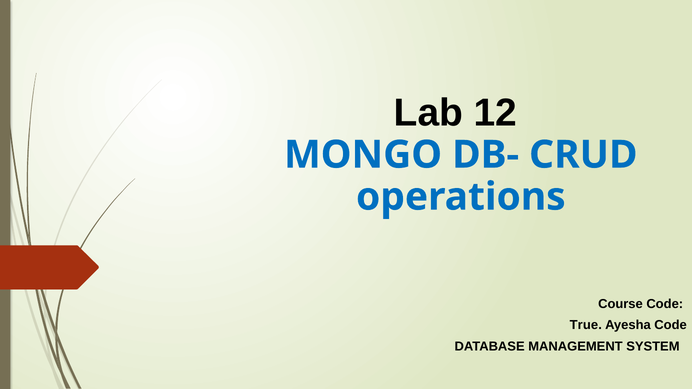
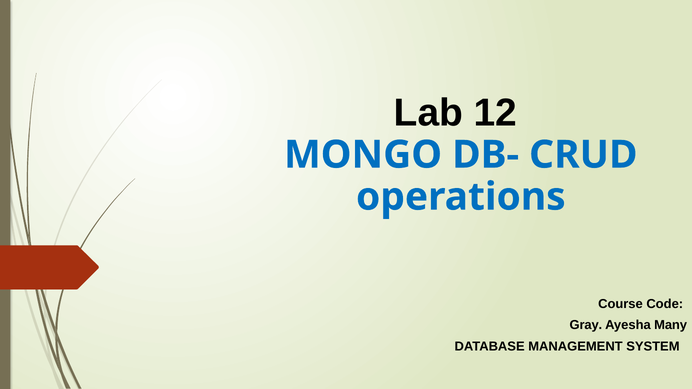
True: True -> Gray (586, 325)
Ayesha Code: Code -> Many (671, 325)
